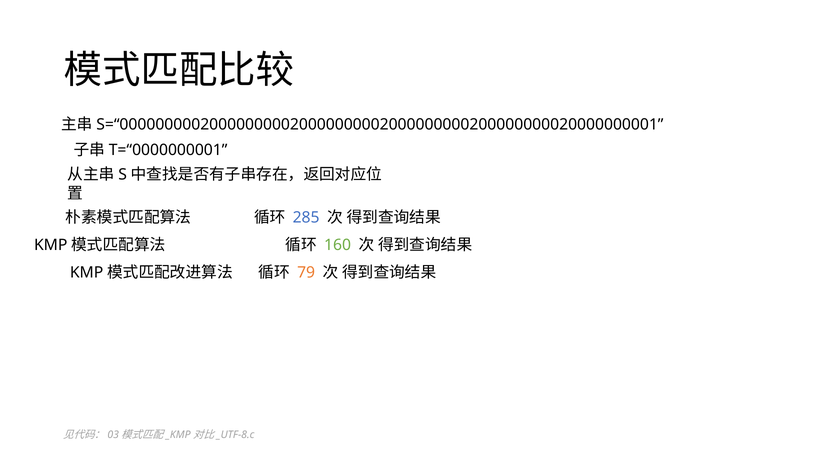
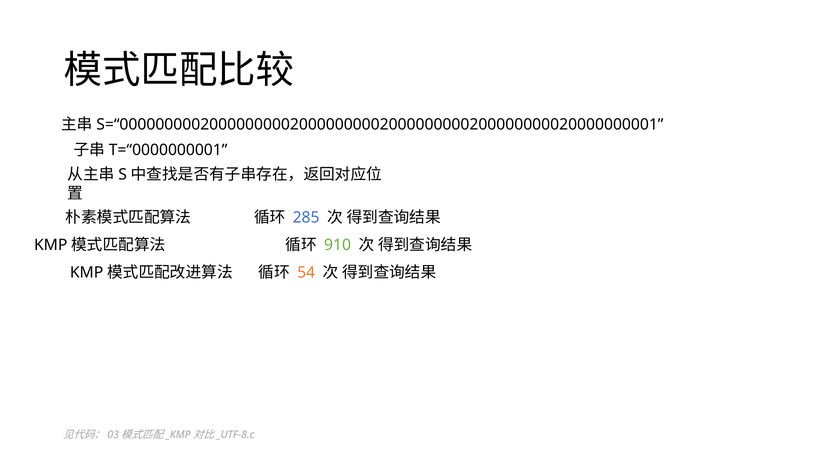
160: 160 -> 910 (338, 245)
79: 79 -> 54 (306, 272)
